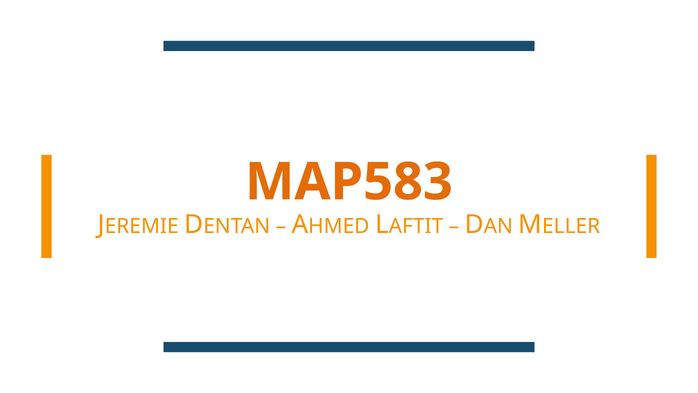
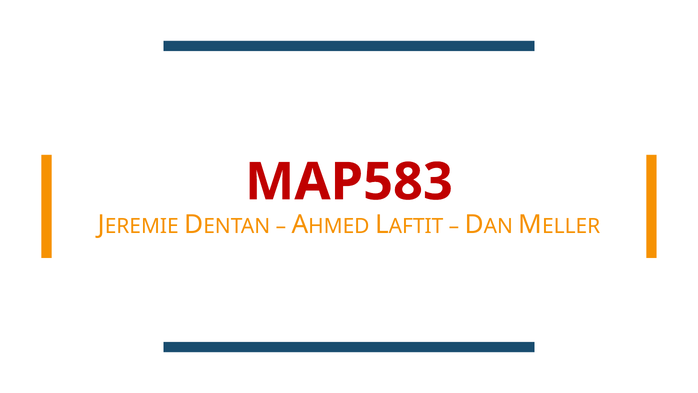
MAP583 colour: orange -> red (349, 182)
